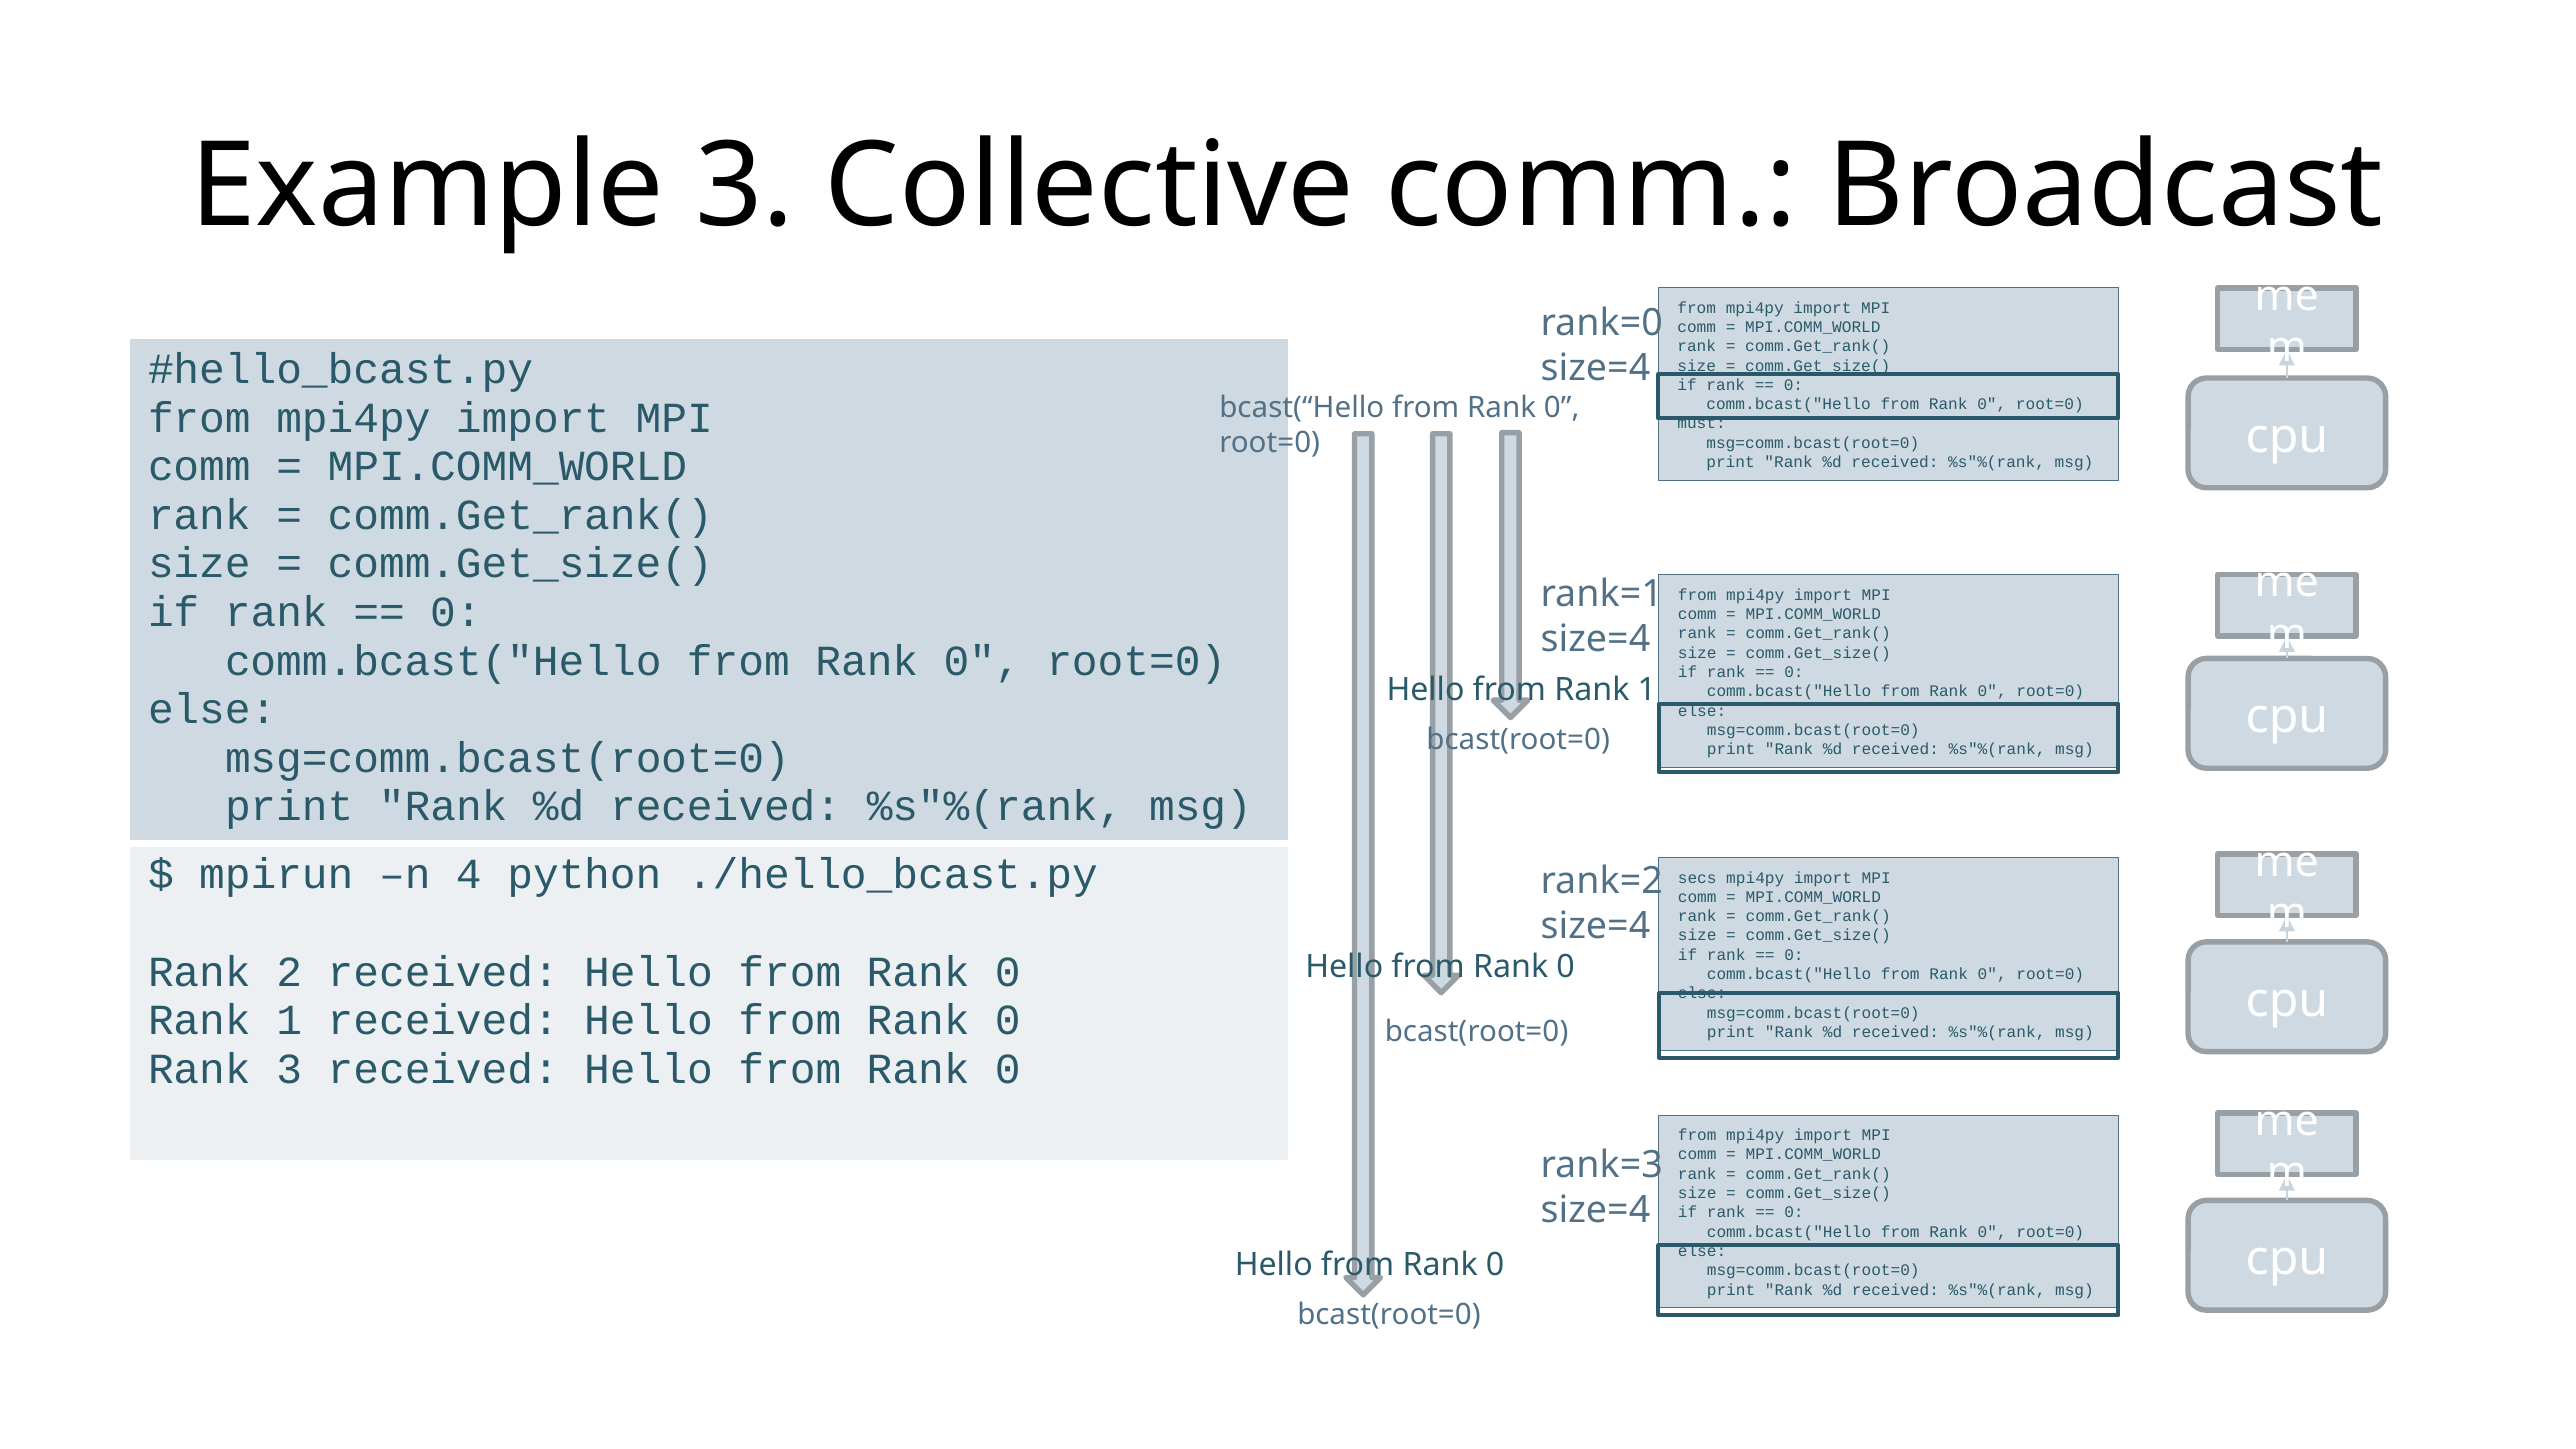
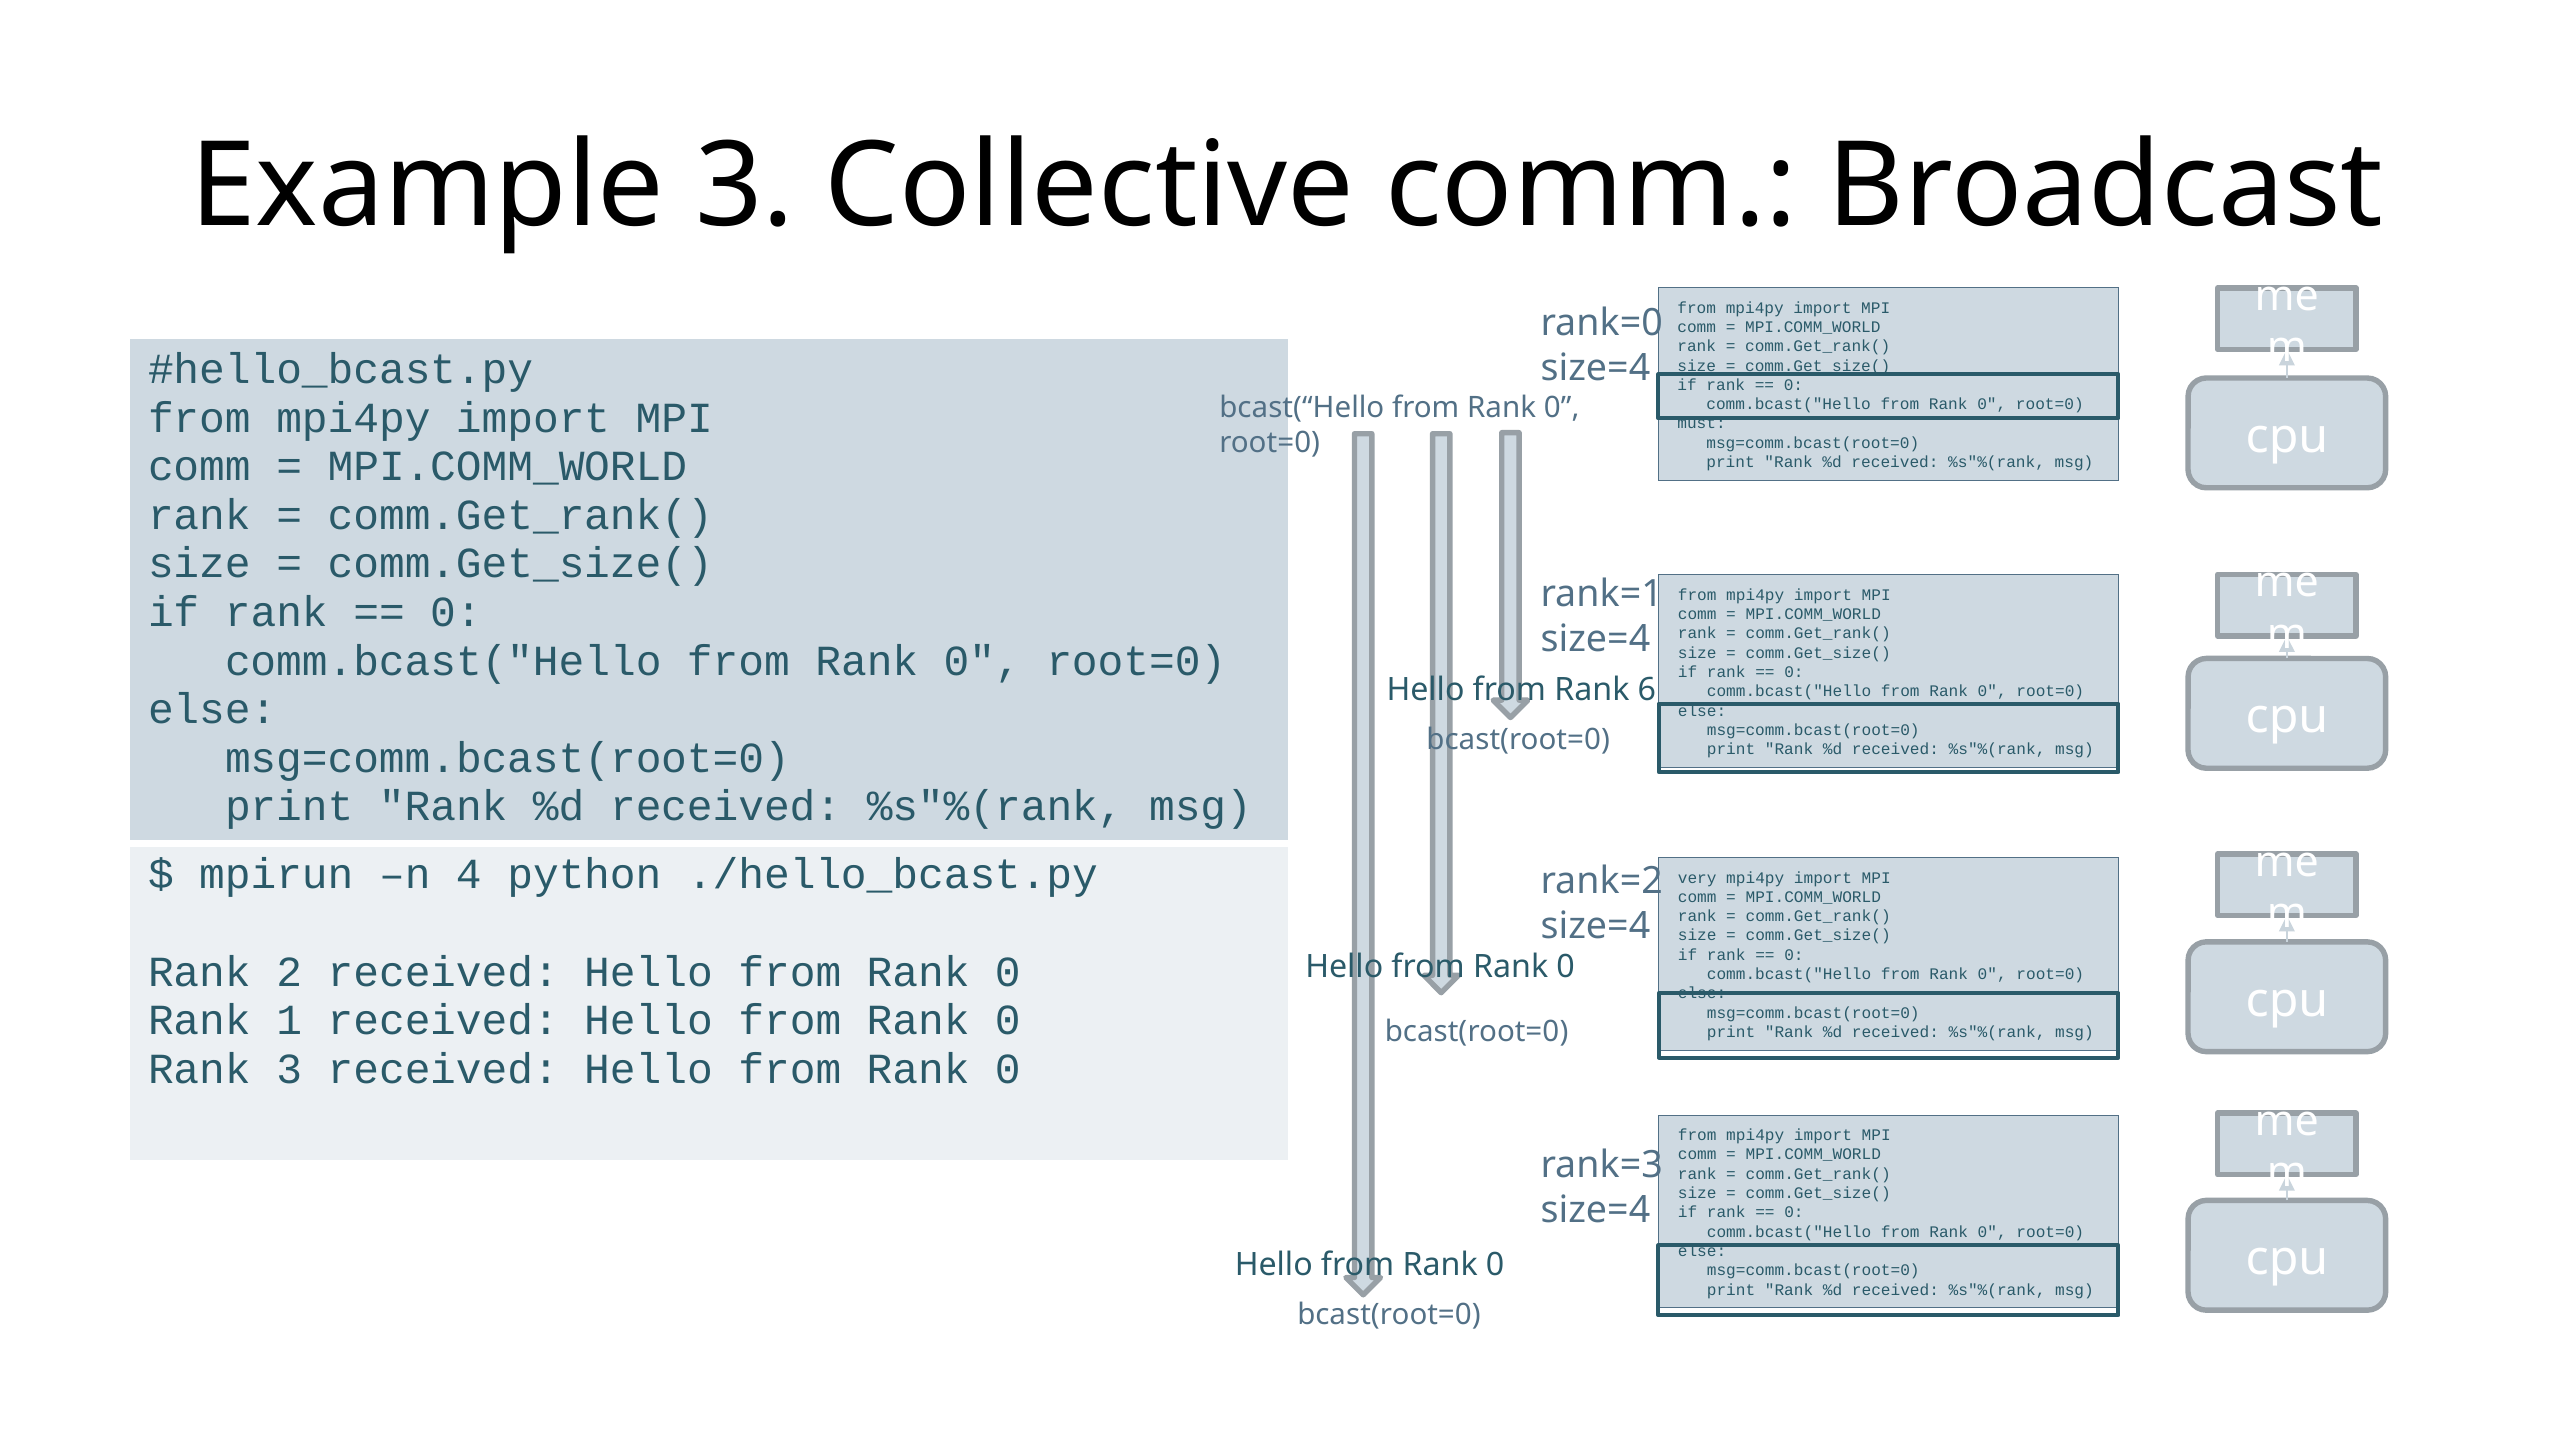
from Rank 1: 1 -> 6 (1647, 690)
secs: secs -> very (1697, 878)
